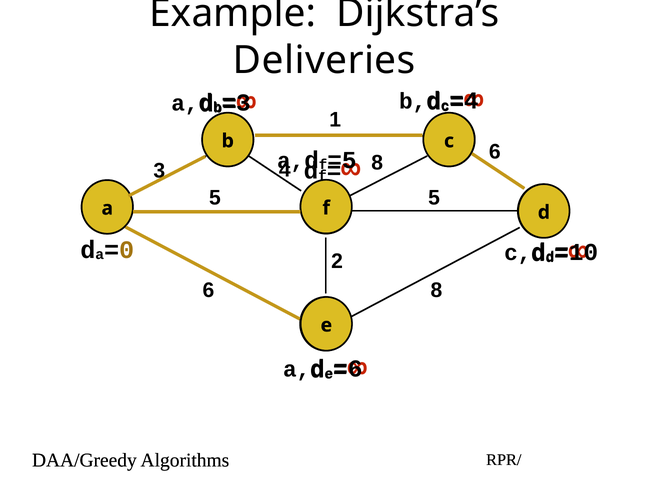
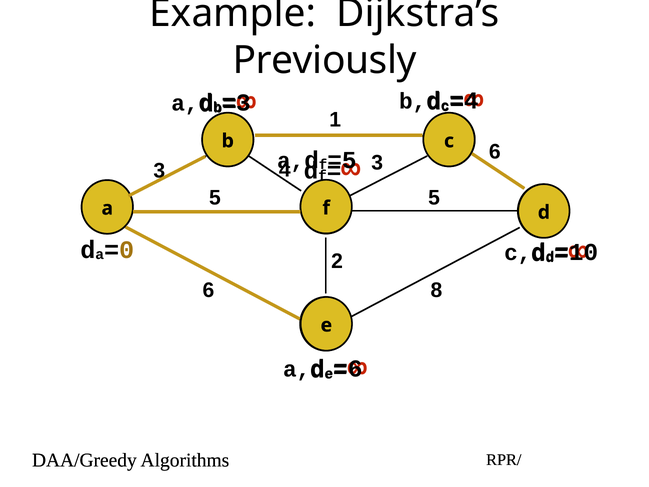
Deliveries: Deliveries -> Previously (325, 60)
8: 8 -> 3 (377, 163)
